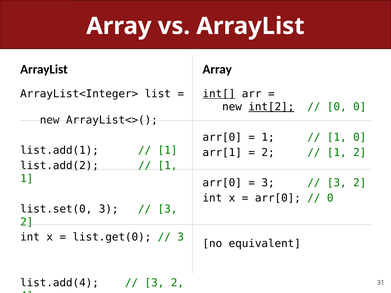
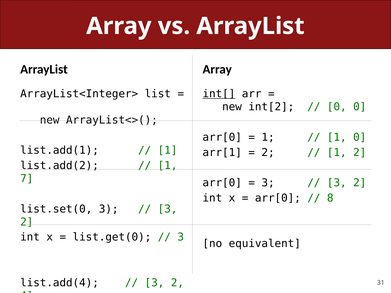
int[2 underline: present -> none (271, 107)
1: 1 -> 7 (27, 179)
0: 0 -> 8 (330, 198)
